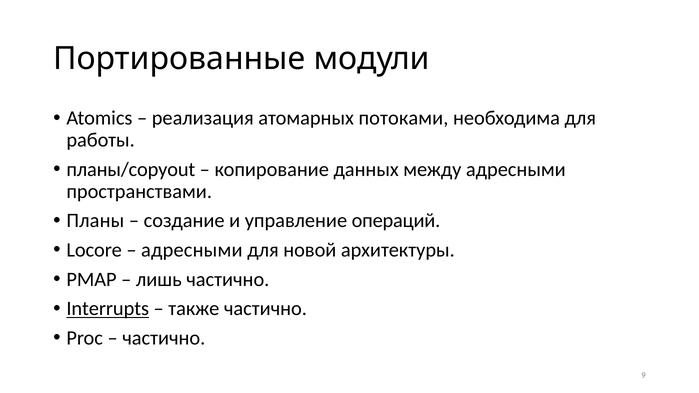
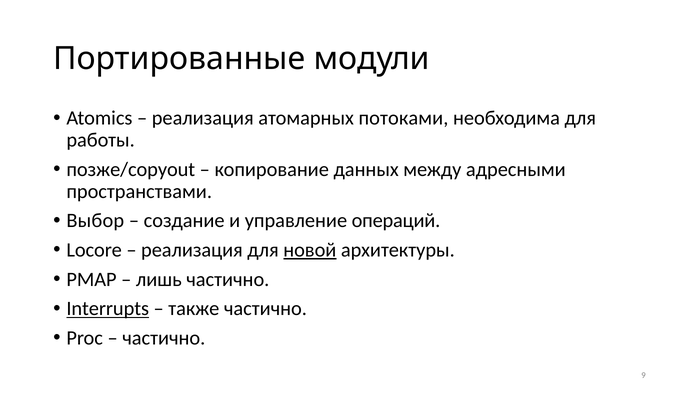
планы/copyout: планы/copyout -> позже/copyout (131, 170)
Планы: Планы -> Выбор (95, 221)
адресными: адресными -> реализация (192, 250)
новой underline: none -> present (310, 250)
